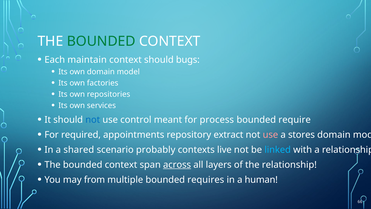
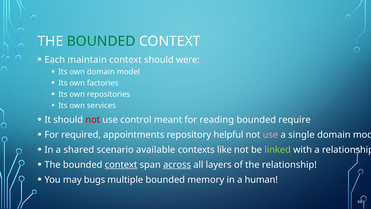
bugs: bugs -> were (188, 60)
not colour: blue -> red (93, 120)
process: process -> reading (217, 120)
extract: extract -> helpful (228, 135)
stores: stores -> single (301, 135)
probably: probably -> available (156, 150)
live: live -> like (224, 150)
linked colour: light blue -> light green (278, 150)
context underline: none -> present (121, 165)
from: from -> bugs (95, 180)
requires: requires -> memory (206, 180)
